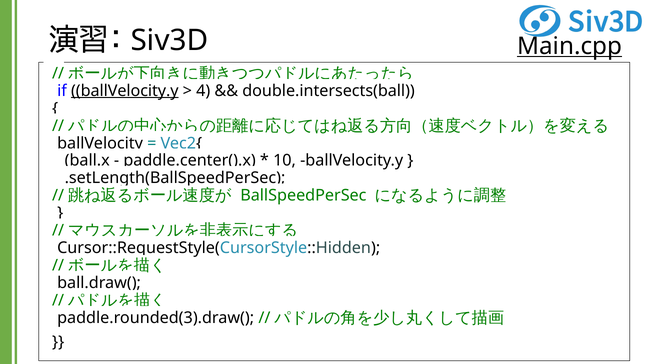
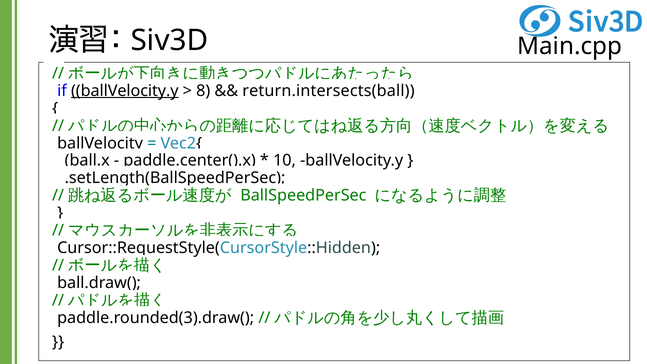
Main.cpp underline: present -> none (570, 46)
4: 4 -> 8 (203, 91)
double.intersects(ball: double.intersects(ball -> return.intersects(ball (328, 91)
